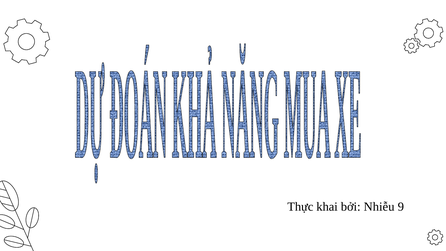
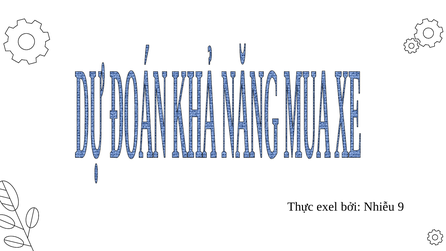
khai: khai -> exel (327, 207)
